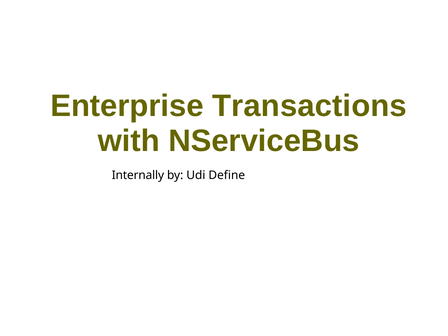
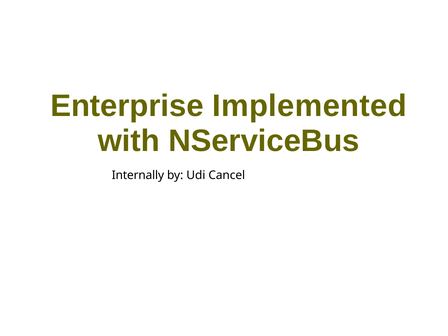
Transactions: Transactions -> Implemented (309, 106)
Define: Define -> Cancel (227, 175)
